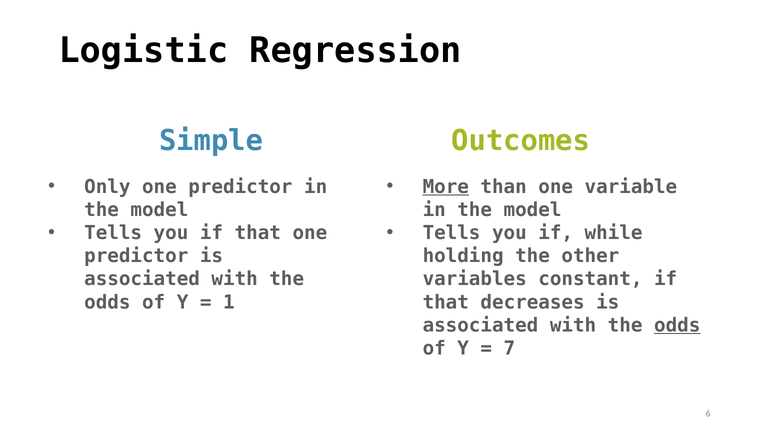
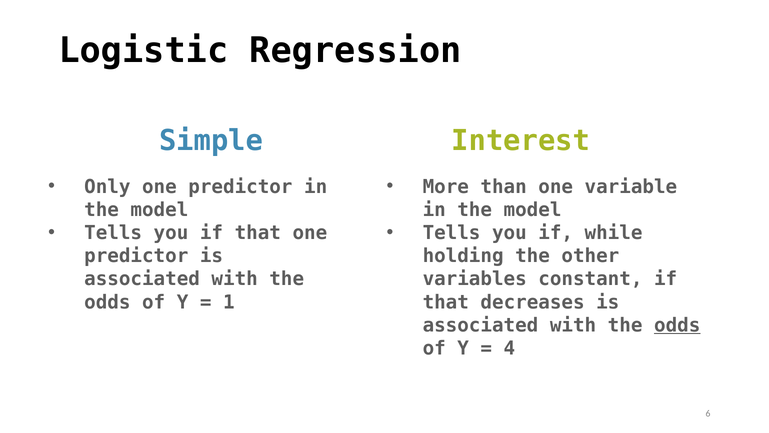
Outcomes: Outcomes -> Interest (521, 140)
More underline: present -> none (446, 187)
7: 7 -> 4 (509, 348)
